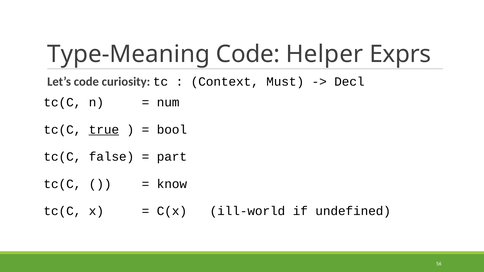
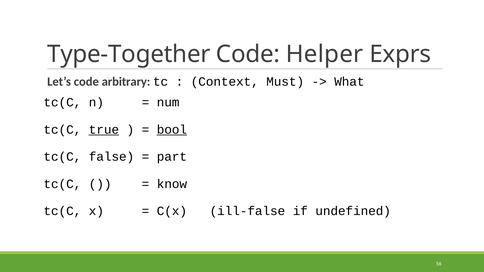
Type-Meaning: Type-Meaning -> Type-Together (129, 54)
curiosity: curiosity -> arbitrary (126, 82)
Decl: Decl -> What (349, 82)
bool underline: none -> present (172, 130)
ill-world: ill-world -> ill-false (247, 211)
